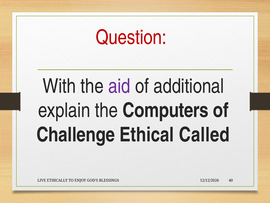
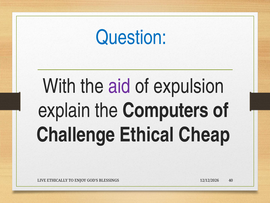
Question colour: red -> blue (131, 37)
additional: additional -> expulsion (189, 86)
Called: Called -> Cheap (204, 135)
